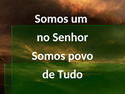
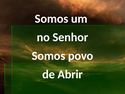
Tudo: Tudo -> Abrir (70, 74)
